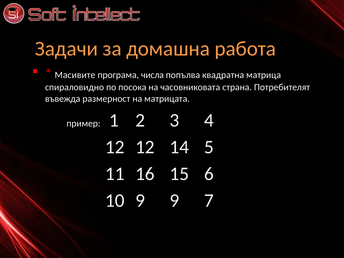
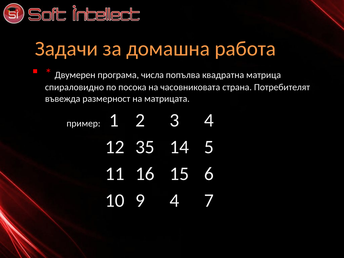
Масивите: Масивите -> Двумерен (75, 75)
12 12: 12 -> 35 (145, 147)
9 9: 9 -> 4 (175, 201)
